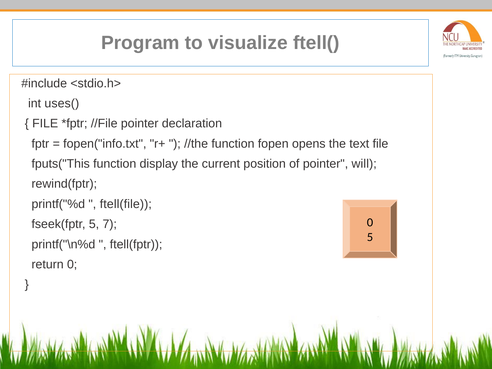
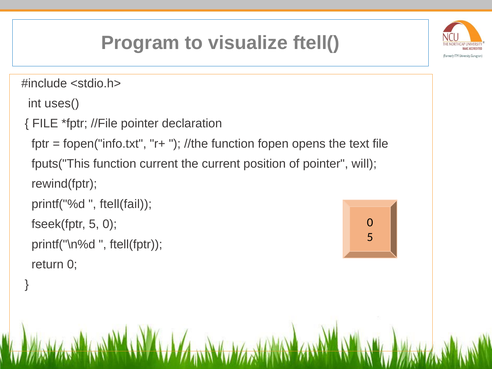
function display: display -> current (159, 164)
ftell(file: ftell(file -> ftell(fail (126, 204)
5 7: 7 -> 0 (110, 224)
